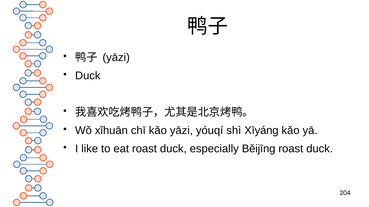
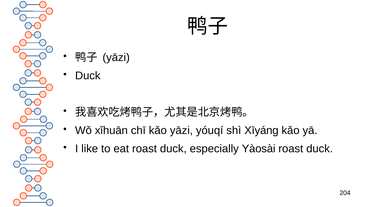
Běijīng: Běijīng -> Yàosài (259, 149)
